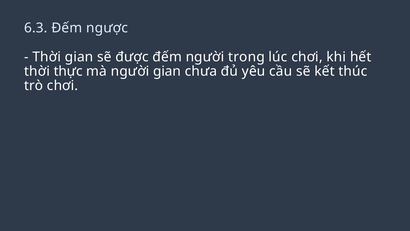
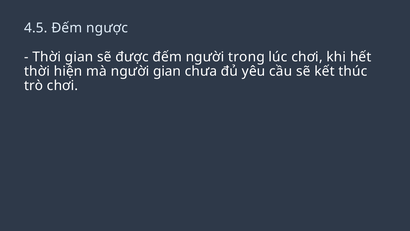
6.3: 6.3 -> 4.5 (36, 28)
thực: thực -> hiện (68, 71)
